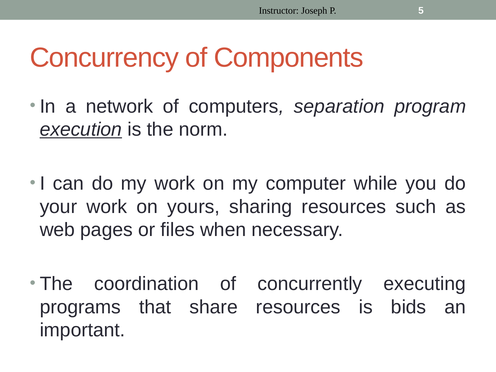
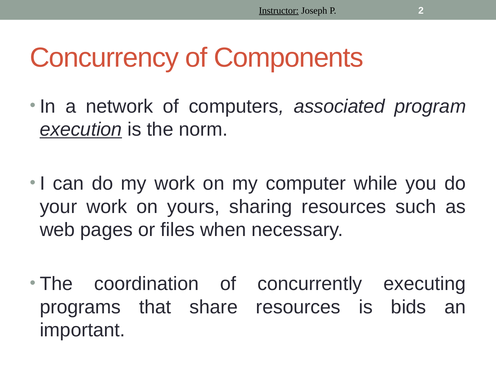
Instructor underline: none -> present (279, 11)
5: 5 -> 2 (421, 11)
separation: separation -> associated (339, 106)
